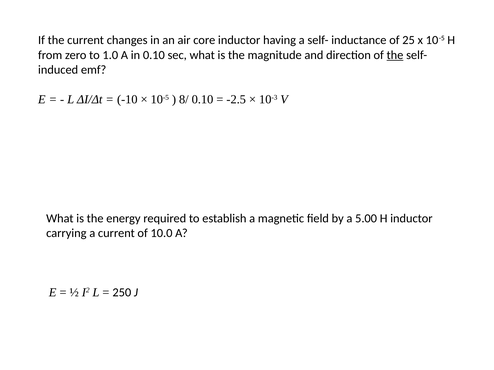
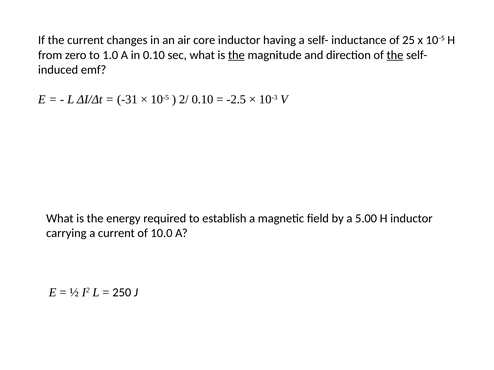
the underline: none -> present (236, 55)
-10: -10 -> -31 (127, 99)
8/: 8/ -> 2/ (184, 99)
